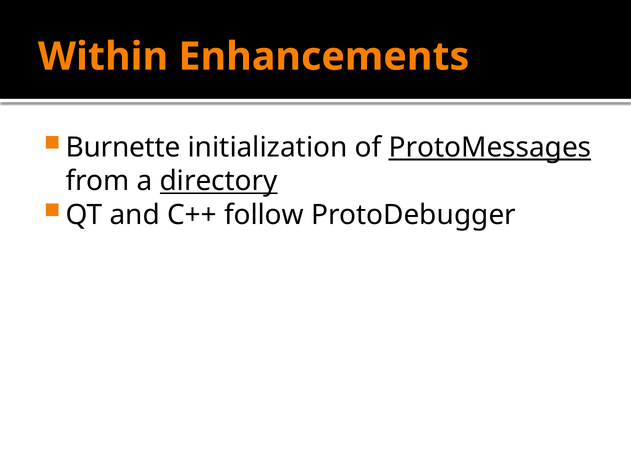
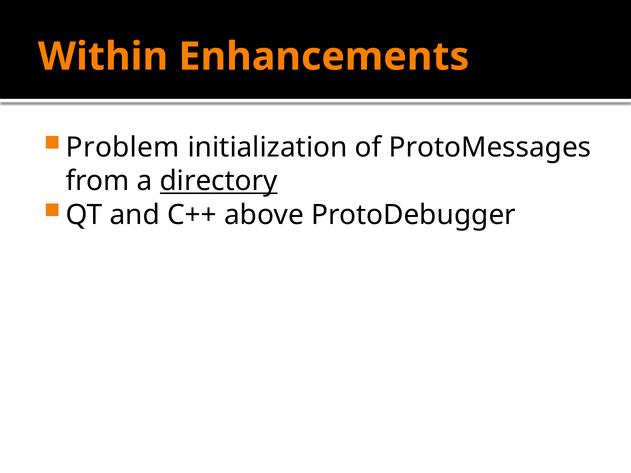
Burnette: Burnette -> Problem (123, 148)
ProtoMessages underline: present -> none (490, 148)
follow: follow -> above (264, 215)
